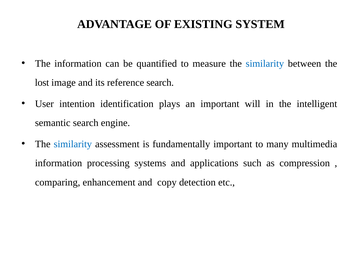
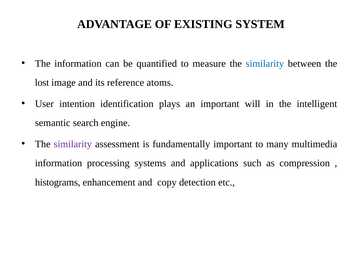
reference search: search -> atoms (160, 83)
similarity colour: blue -> purple (73, 144)
comparing: comparing -> histograms (58, 182)
